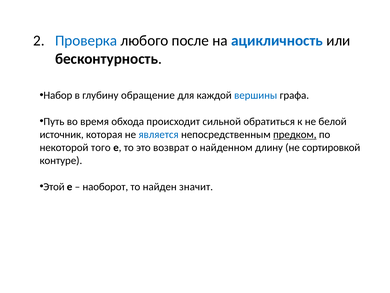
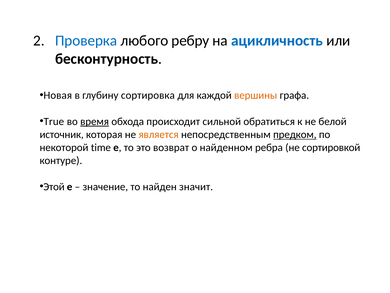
после: после -> ребру (190, 41)
Набор: Набор -> Новая (58, 95)
обращение: обращение -> сортировка (148, 95)
вершины colour: blue -> orange (256, 95)
Путь: Путь -> True (54, 121)
время underline: none -> present (95, 121)
является colour: blue -> orange (159, 134)
того: того -> time (101, 147)
длину: длину -> ребра (269, 147)
наоборот: наоборот -> значение (105, 186)
